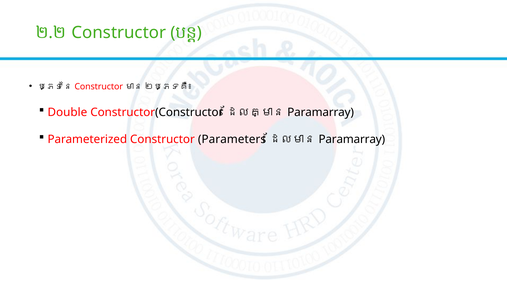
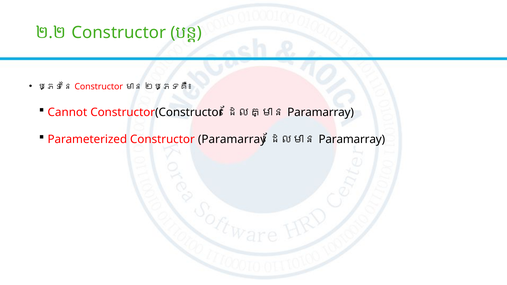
Double: Double -> Cannot (67, 112)
Constructor Parameters: Parameters -> Paramarray (232, 139)
